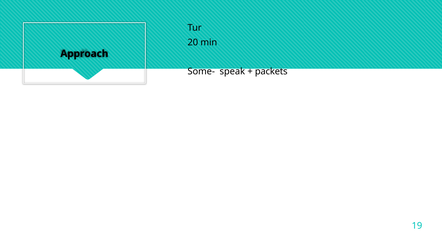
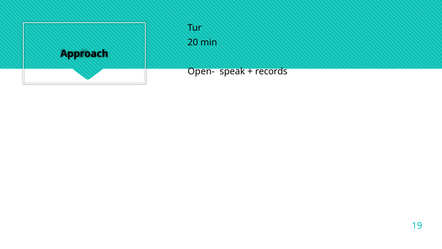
Some-: Some- -> Open- (201, 71)
packets: packets -> records (271, 71)
